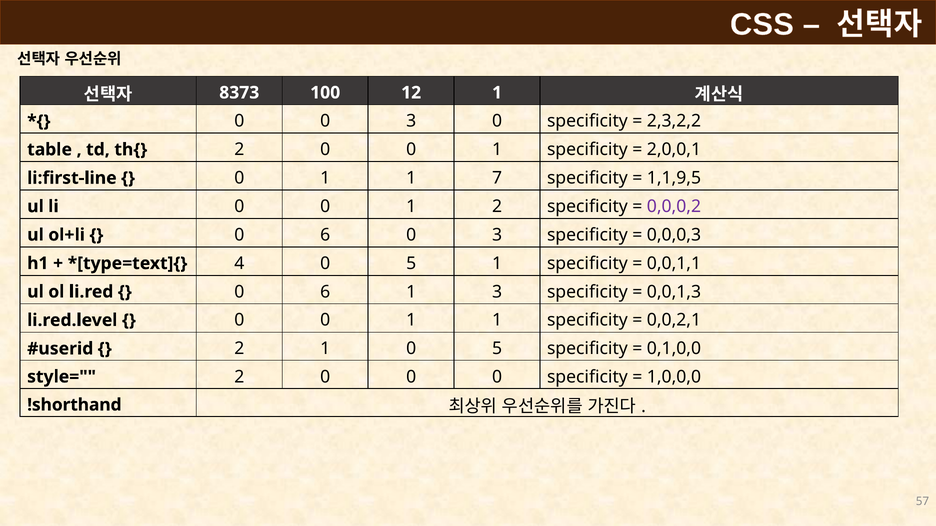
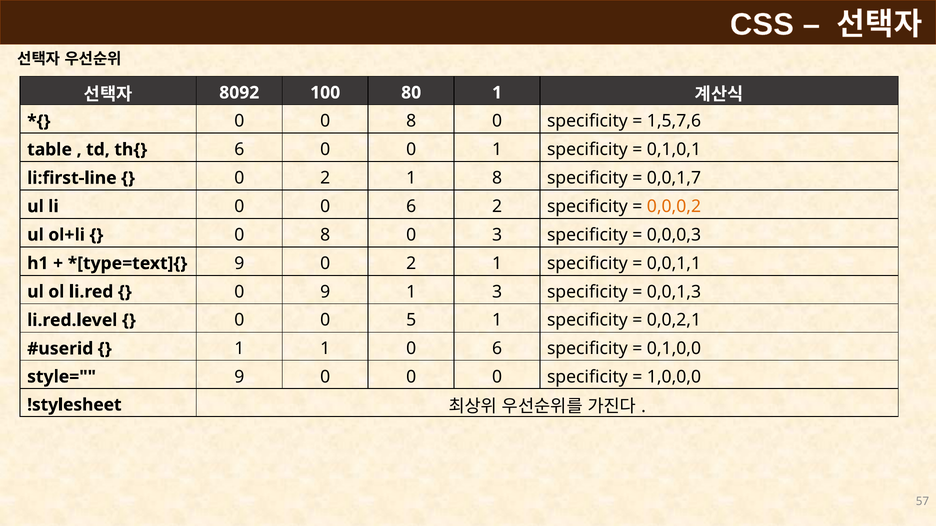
8373: 8373 -> 8092 (239, 93)
12: 12 -> 80 (411, 93)
0 0 3: 3 -> 8 (411, 121)
2,3,2,2: 2,3,2,2 -> 1,5,7,6 (674, 121)
th{ 2: 2 -> 6 (239, 150)
2,0,0,1: 2,0,0,1 -> 0,1,0,1 (674, 150)
1: 1 -> 2 (325, 178)
1 7: 7 -> 8 (497, 178)
1,1,9,5: 1,1,9,5 -> 0,0,1,7 (674, 178)
li 0 0 1: 1 -> 6 (411, 207)
0,0,0,2 colour: purple -> orange (674, 207)
6: 6 -> 8 (325, 235)
4: 4 -> 9 (239, 264)
5: 5 -> 2 (411, 264)
6: 6 -> 9 (325, 292)
1: 1 -> 5 (411, 320)
2: 2 -> 1 (239, 349)
1 0 5: 5 -> 6 (497, 349)
style= 2: 2 -> 9 (239, 377)
!shorthand: !shorthand -> !stylesheet (74, 405)
